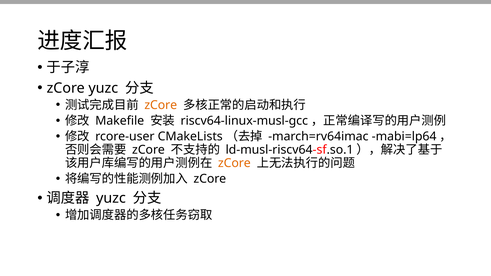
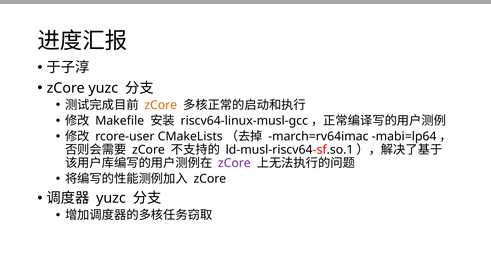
zCore colour: orange -> purple (234, 163)
